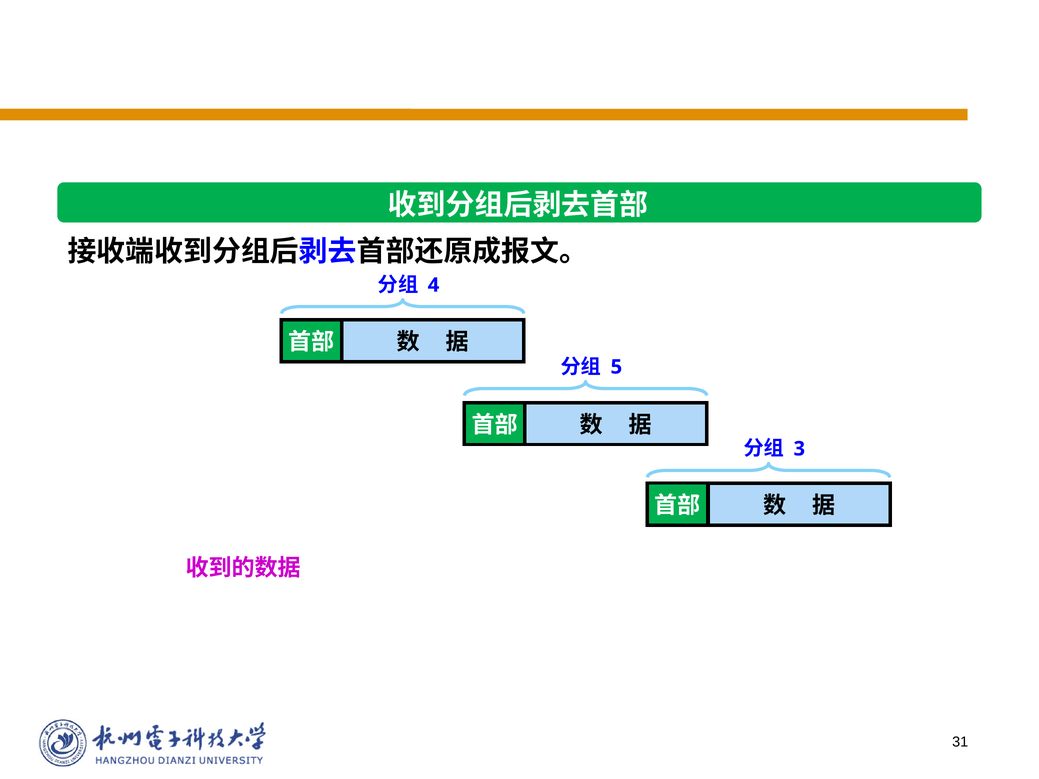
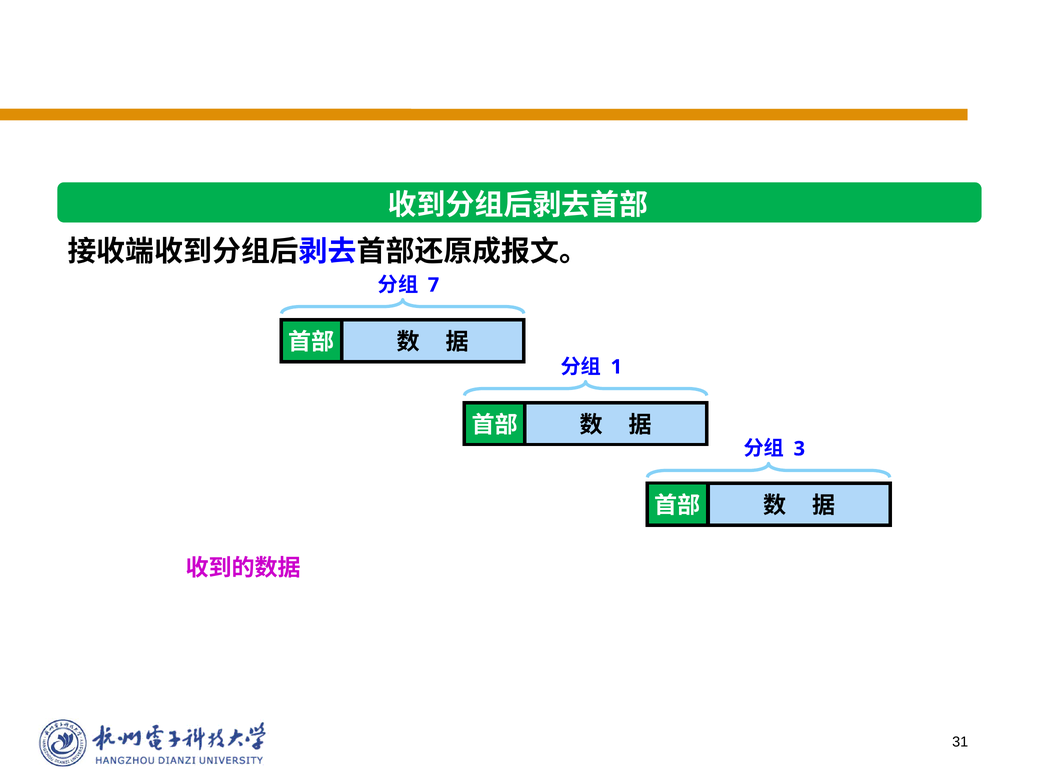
4: 4 -> 7 (433, 285)
5: 5 -> 1 (616, 367)
